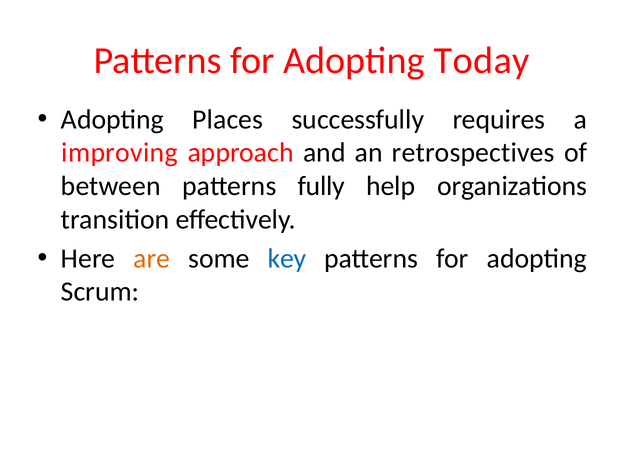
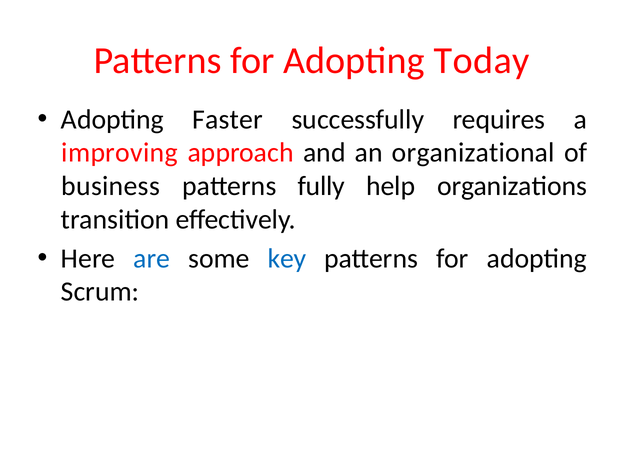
Places: Places -> Faster (228, 119)
retrospectives: retrospectives -> organizational (473, 153)
between: between -> business (111, 186)
are colour: orange -> blue (152, 258)
